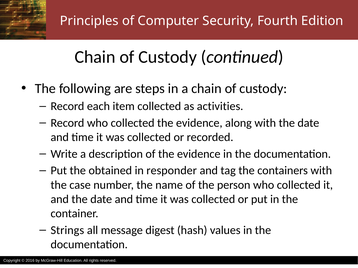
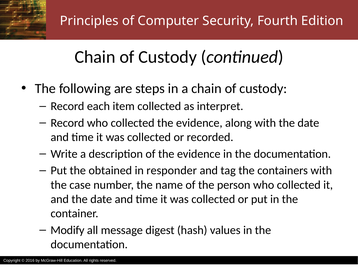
activities: activities -> interpret (220, 106)
Strings: Strings -> Modify (67, 231)
